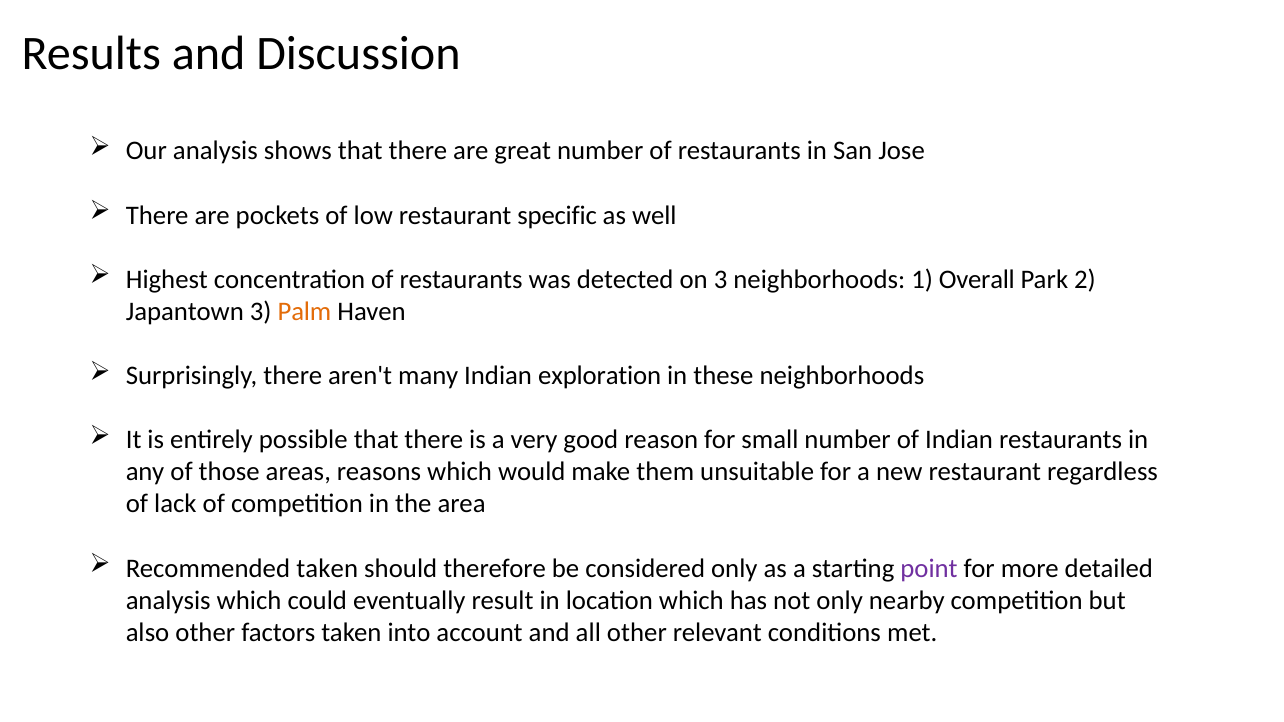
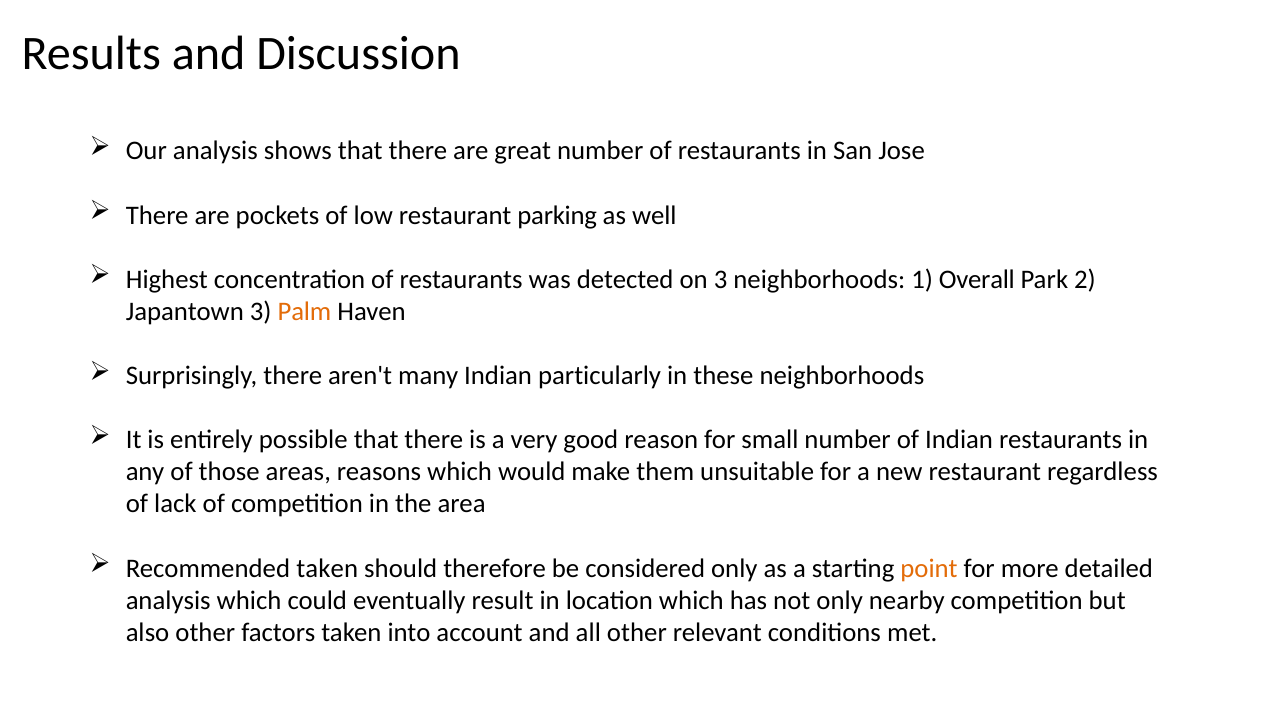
specific: specific -> parking (557, 215)
exploration: exploration -> particularly (600, 376)
point colour: purple -> orange (929, 569)
